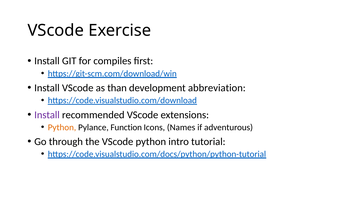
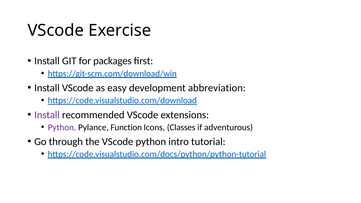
compiles: compiles -> packages (112, 61)
than: than -> easy (117, 88)
Python colour: orange -> purple (62, 127)
Names: Names -> Classes (181, 127)
